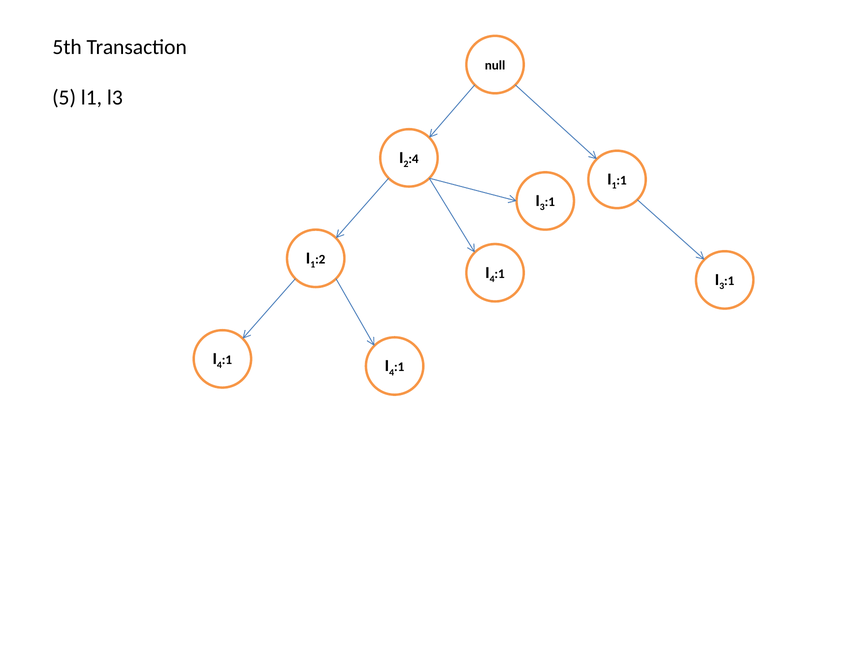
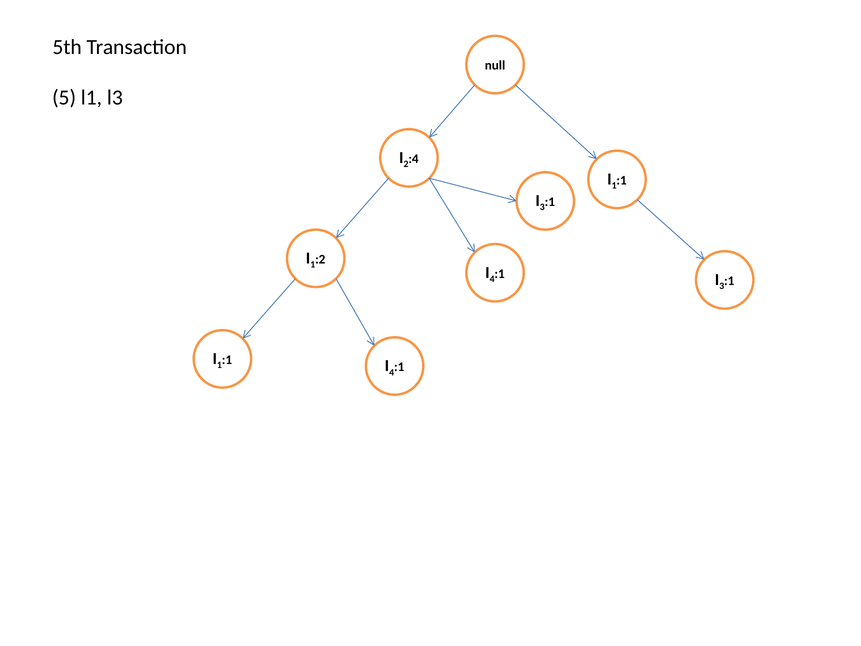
4: 4 -> 1 (219, 365)
